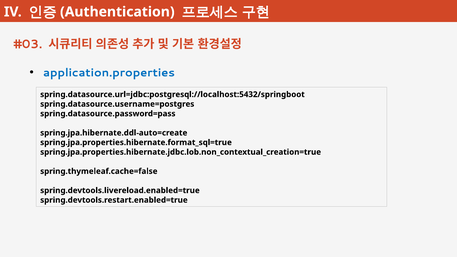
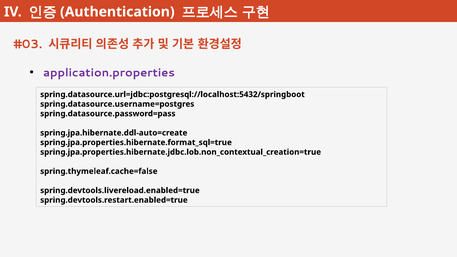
application.properties colour: blue -> purple (109, 73)
